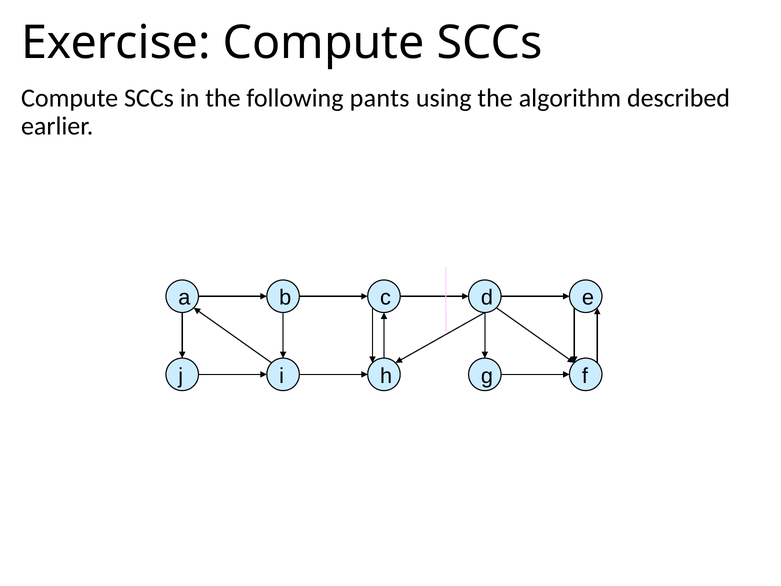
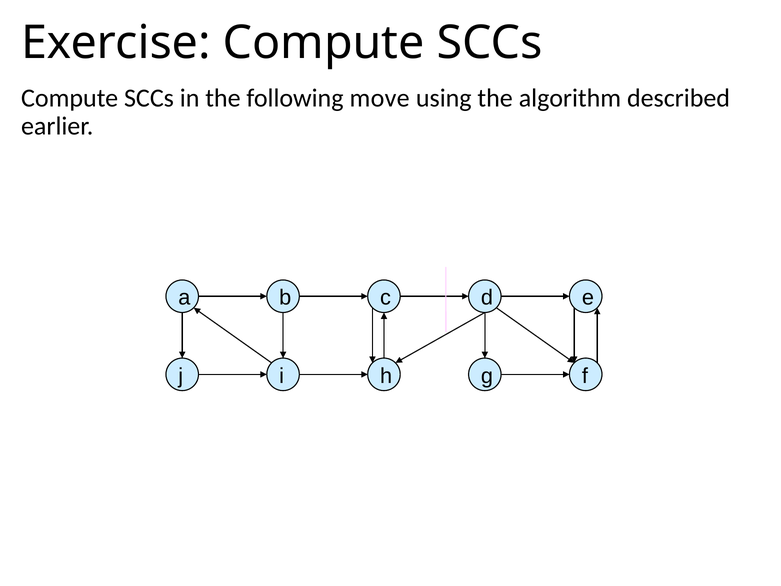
pants: pants -> move (380, 98)
